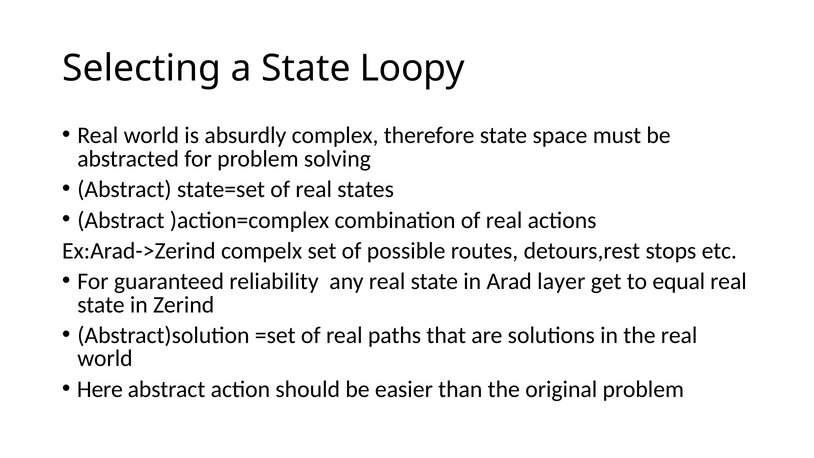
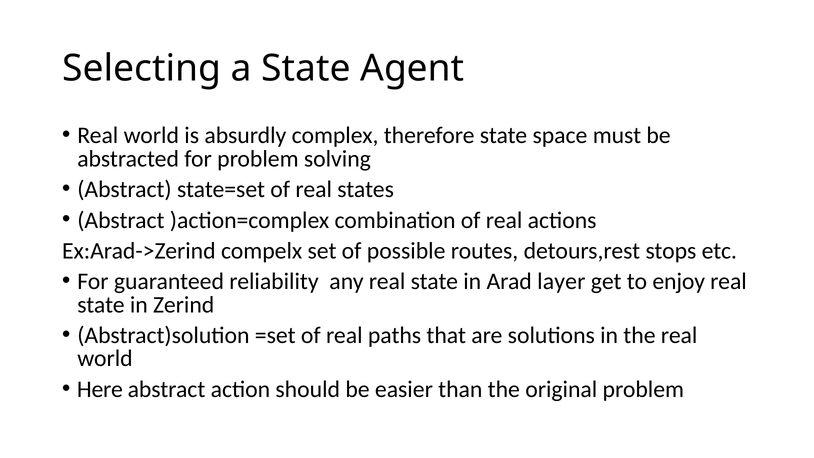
Loopy: Loopy -> Agent (412, 68)
equal: equal -> enjoy (679, 282)
